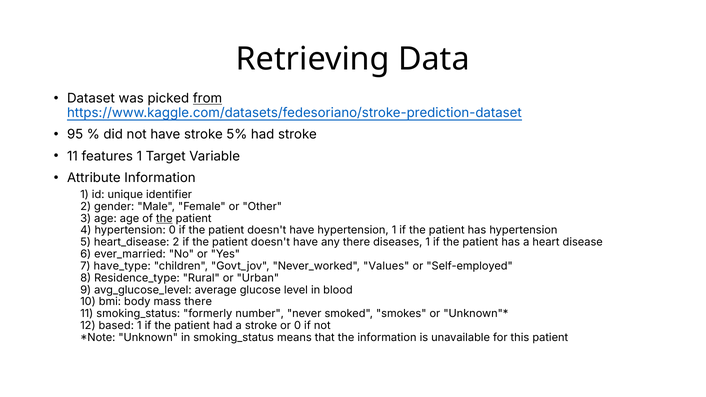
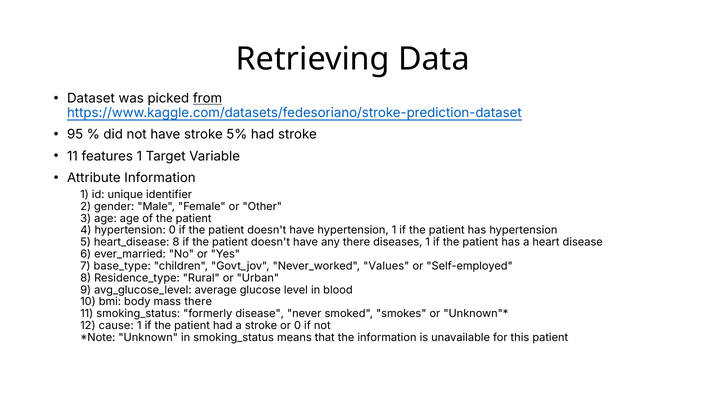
the underline: present -> none (164, 218)
heart_disease 2: 2 -> 8 (176, 242)
have_type: have_type -> base_type (122, 266)
formerly number: number -> disease (260, 314)
based: based -> cause (116, 326)
